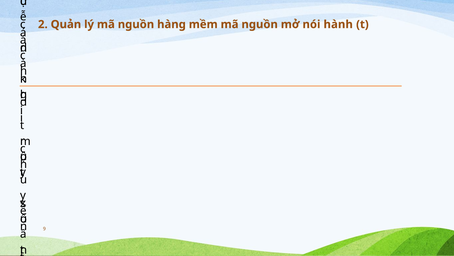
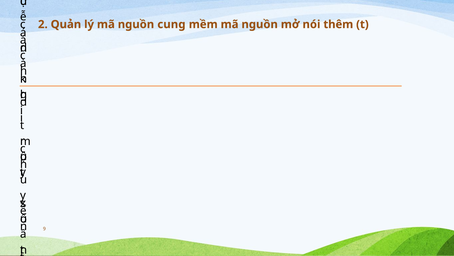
hàng: hàng -> cung (171, 24)
hành: hành -> thêm (338, 24)
